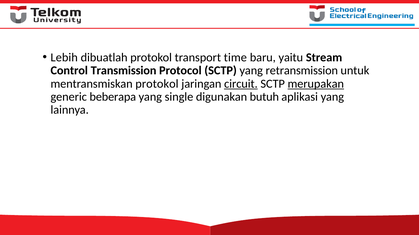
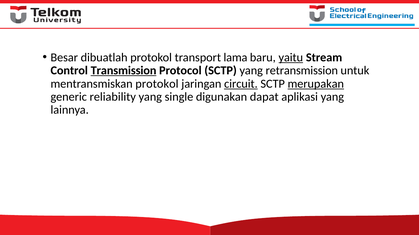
Lebih: Lebih -> Besar (64, 58)
time: time -> lama (235, 58)
yaitu underline: none -> present (291, 58)
Transmission underline: none -> present (124, 71)
beberapa: beberapa -> reliability (113, 97)
butuh: butuh -> dapat (264, 97)
